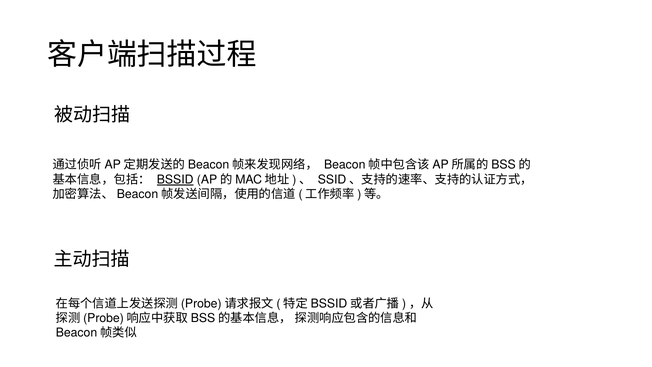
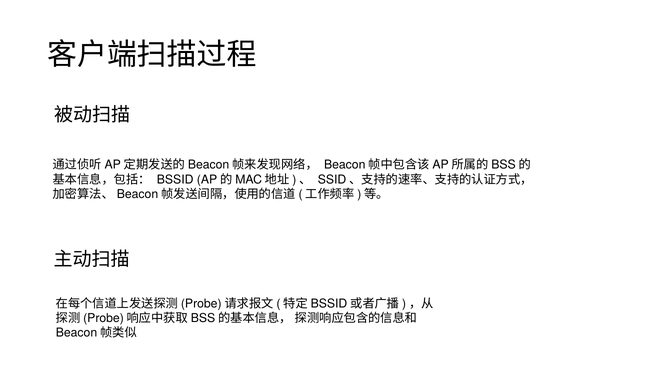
BSSID underline: present -> none (175, 180)
